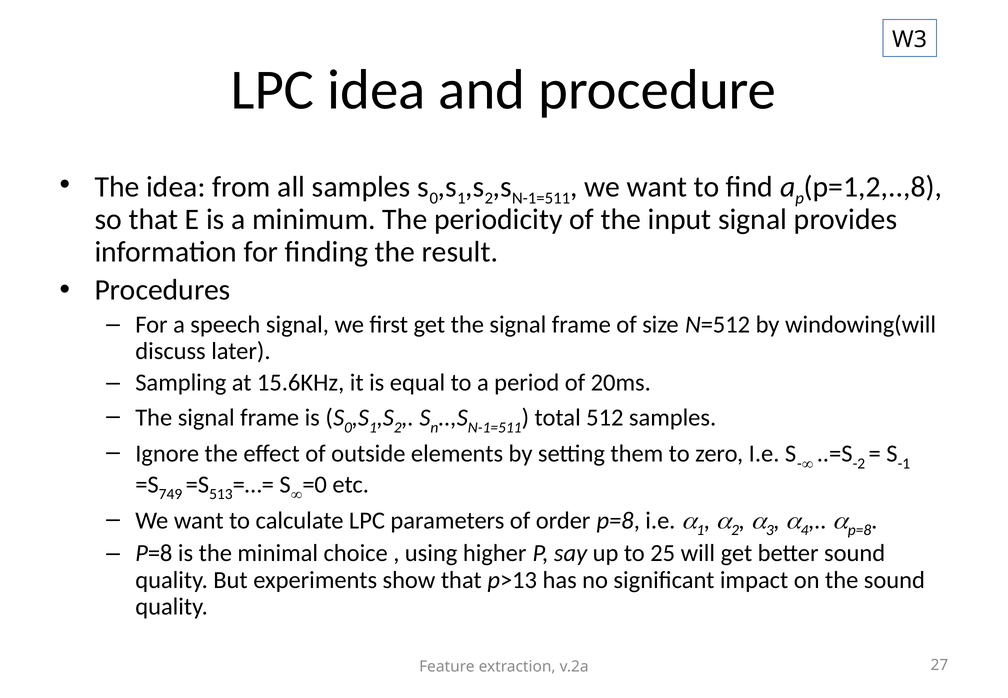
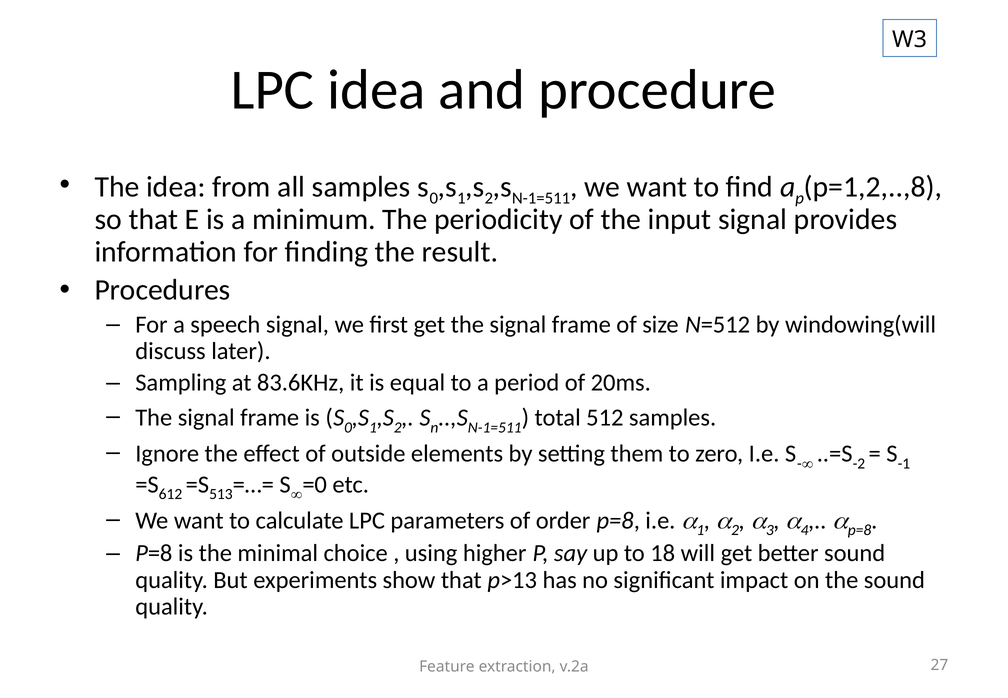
15.6KHz: 15.6KHz -> 83.6KHz (301, 383)
749: 749 -> 612 (170, 494)
25: 25 -> 18 (663, 553)
